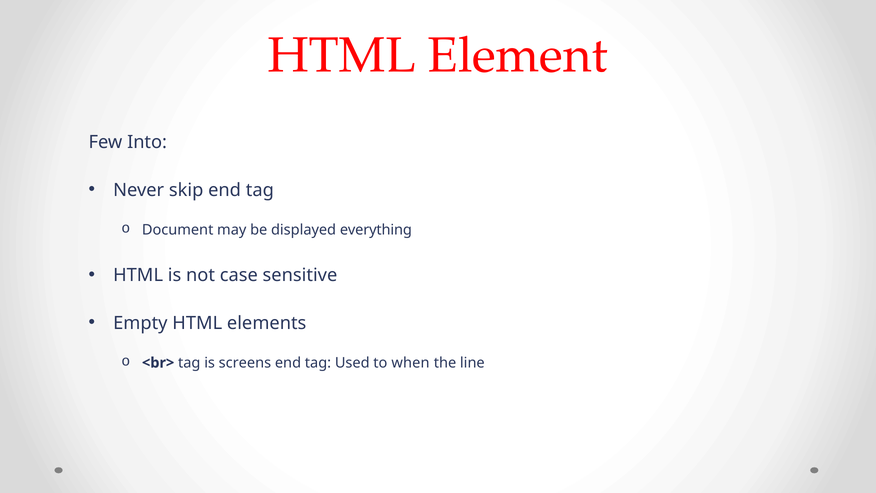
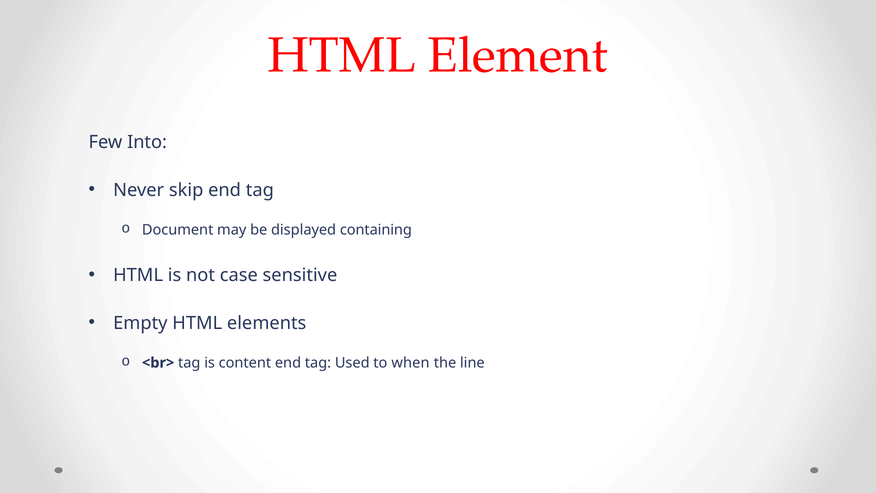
everything: everything -> containing (376, 230)
screens: screens -> content (245, 363)
